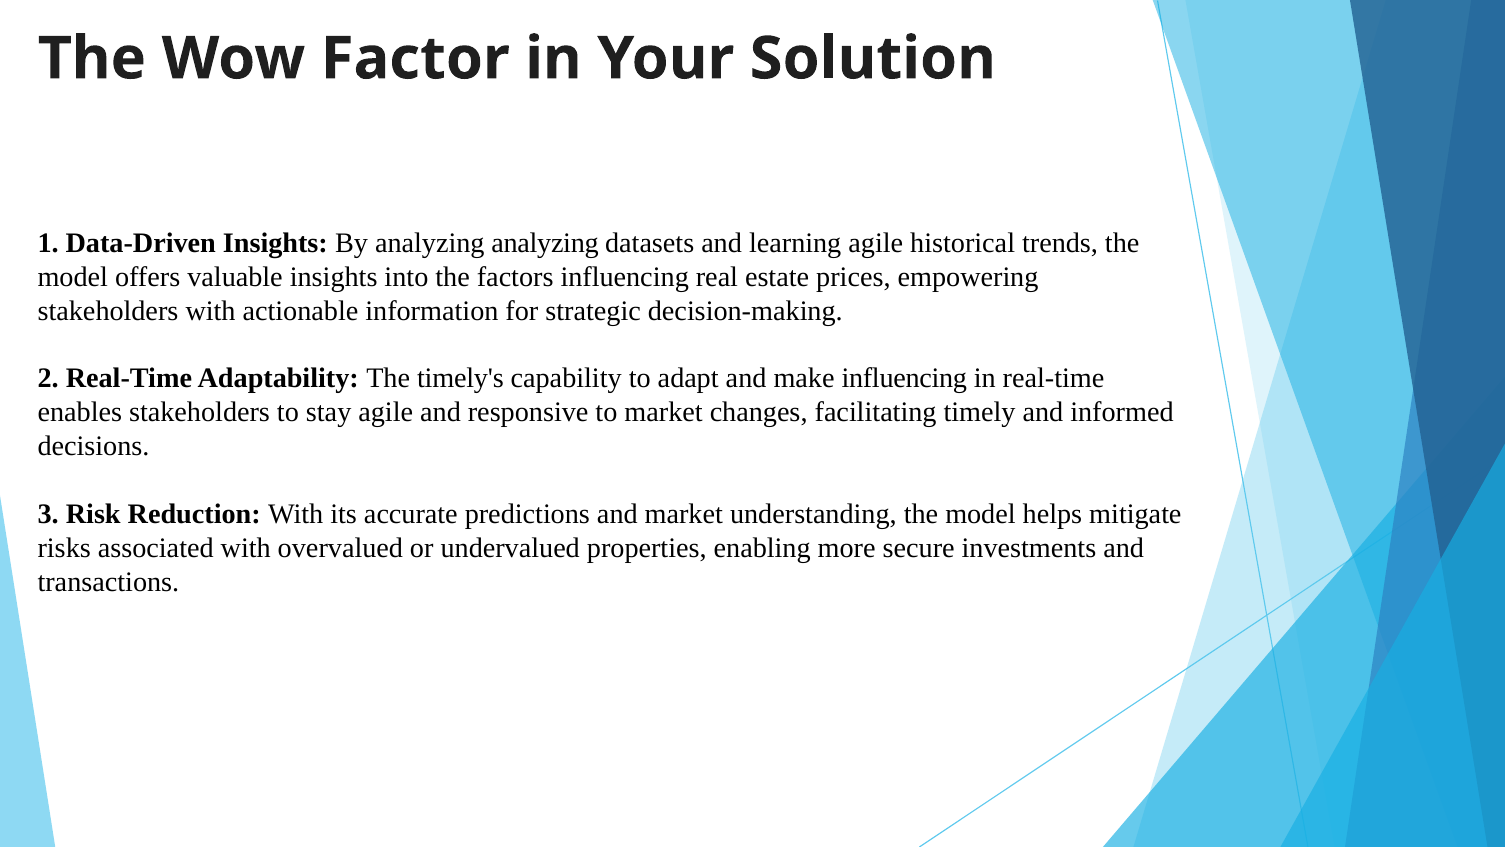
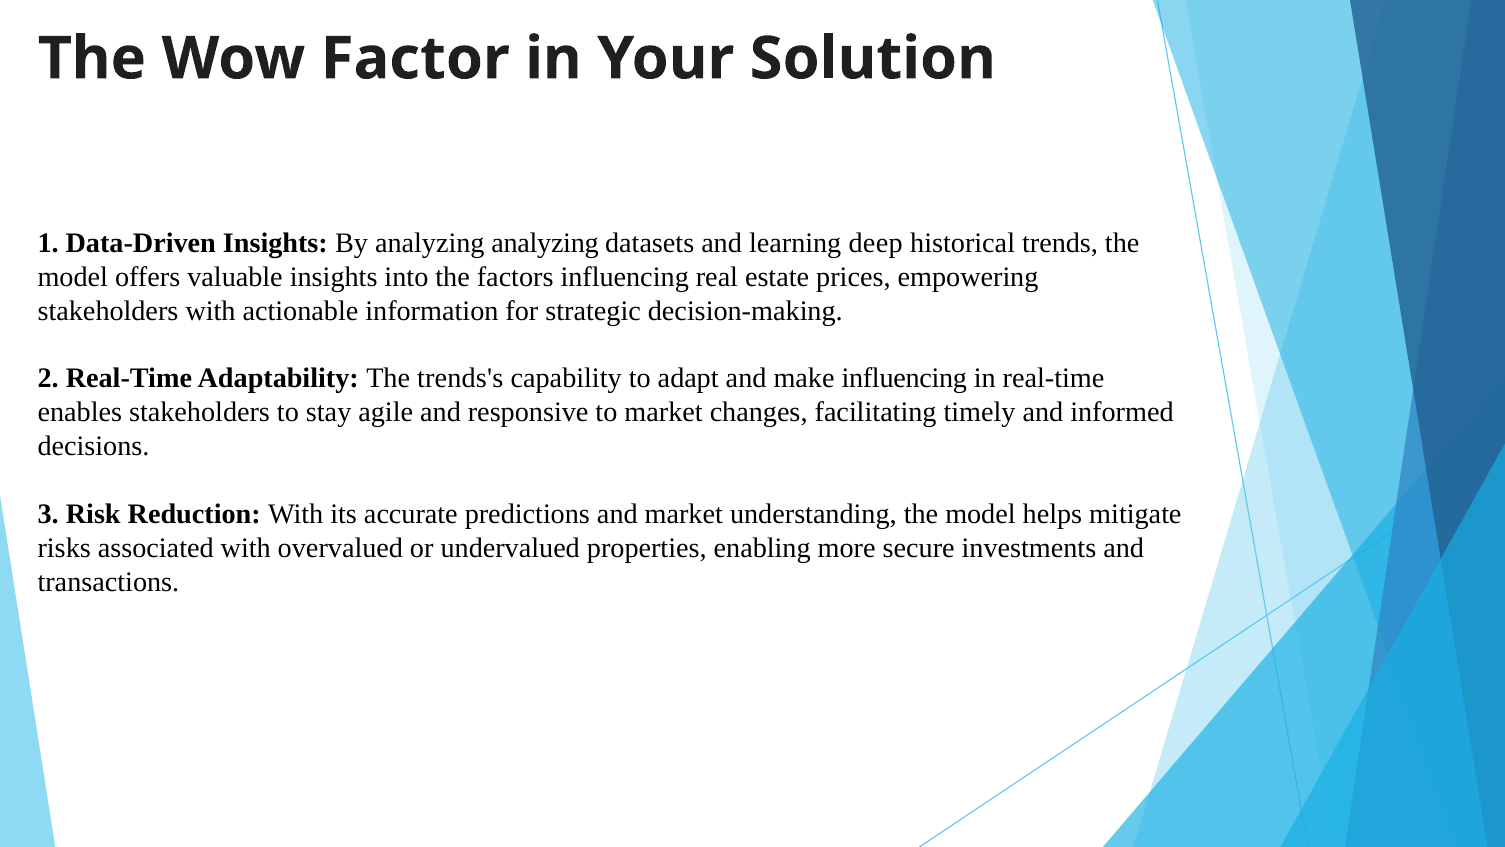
learning agile: agile -> deep (876, 243)
timely's: timely's -> trends's (460, 378)
